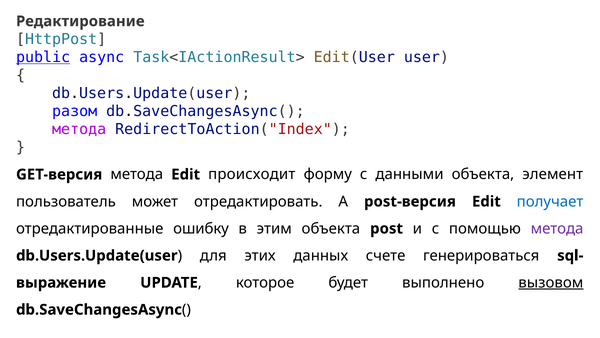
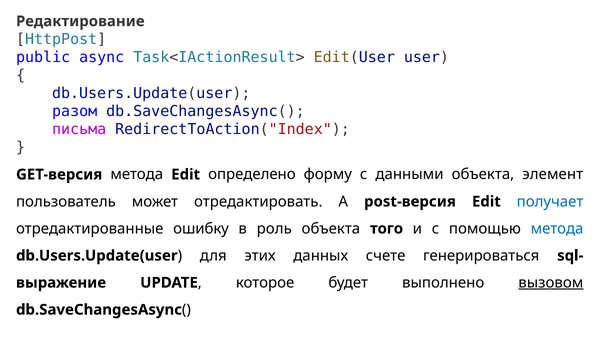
public underline: present -> none (43, 57)
метода: метода -> письма (79, 129)
происходит: происходит -> определено (252, 174)
этим: этим -> роль (274, 228)
post: post -> того (387, 228)
метода colour: purple -> blue (557, 228)
